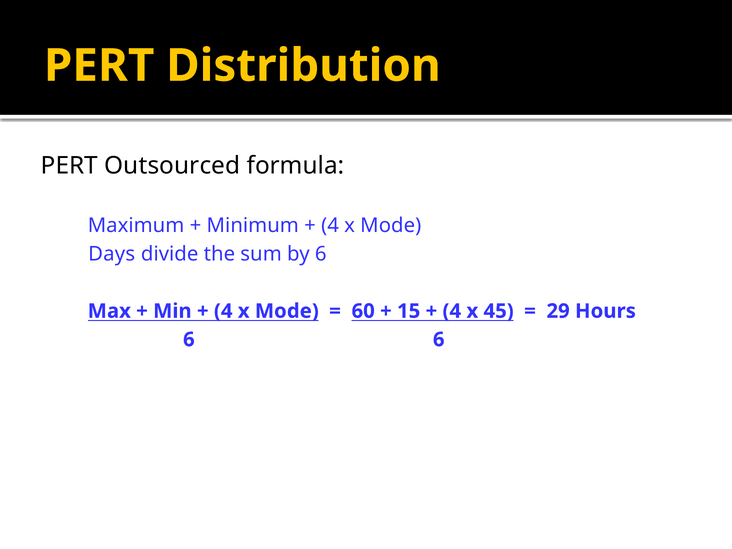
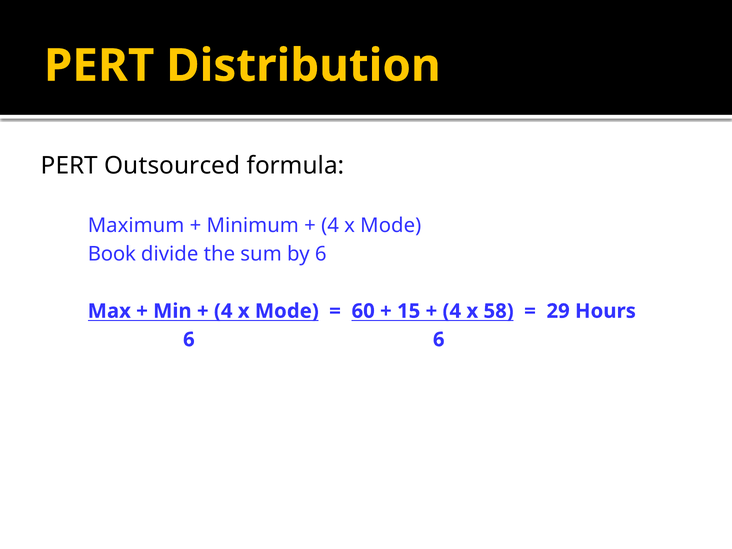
Days: Days -> Book (112, 254)
45: 45 -> 58 (499, 311)
